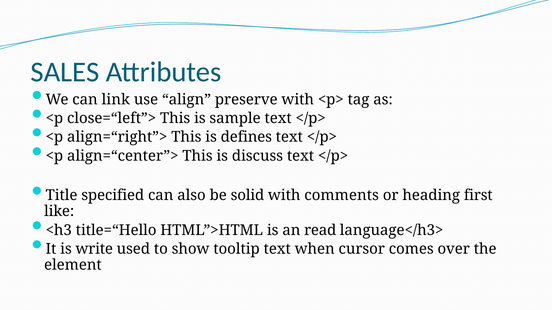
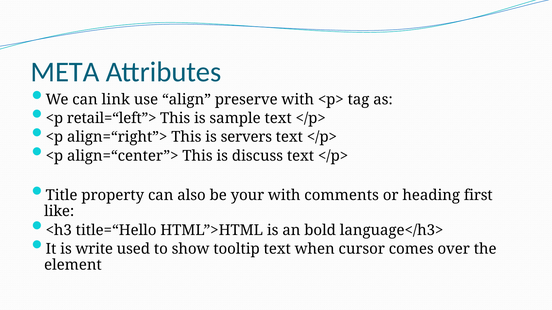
SALES: SALES -> META (65, 72)
close=“left”>: close=“left”> -> retail=“left”> (112, 118)
defines: defines -> servers (246, 137)
specified: specified -> property (113, 196)
solid: solid -> your (247, 196)
read: read -> bold (320, 230)
